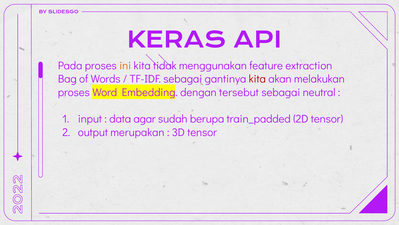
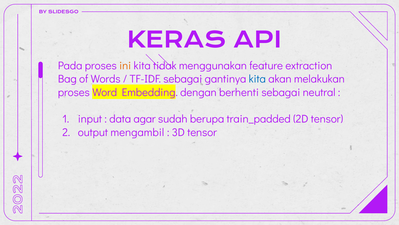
kita colour: red -> blue (257, 79)
tersebut: tersebut -> berhenti (239, 92)
merupakan: merupakan -> mengambil (137, 132)
